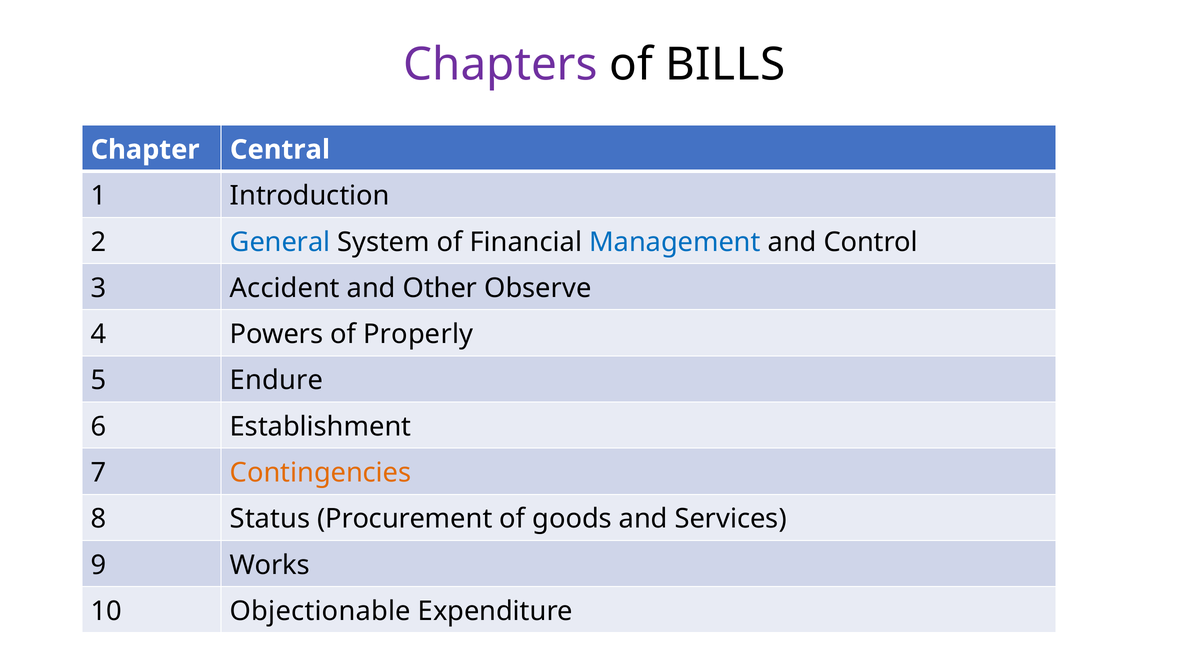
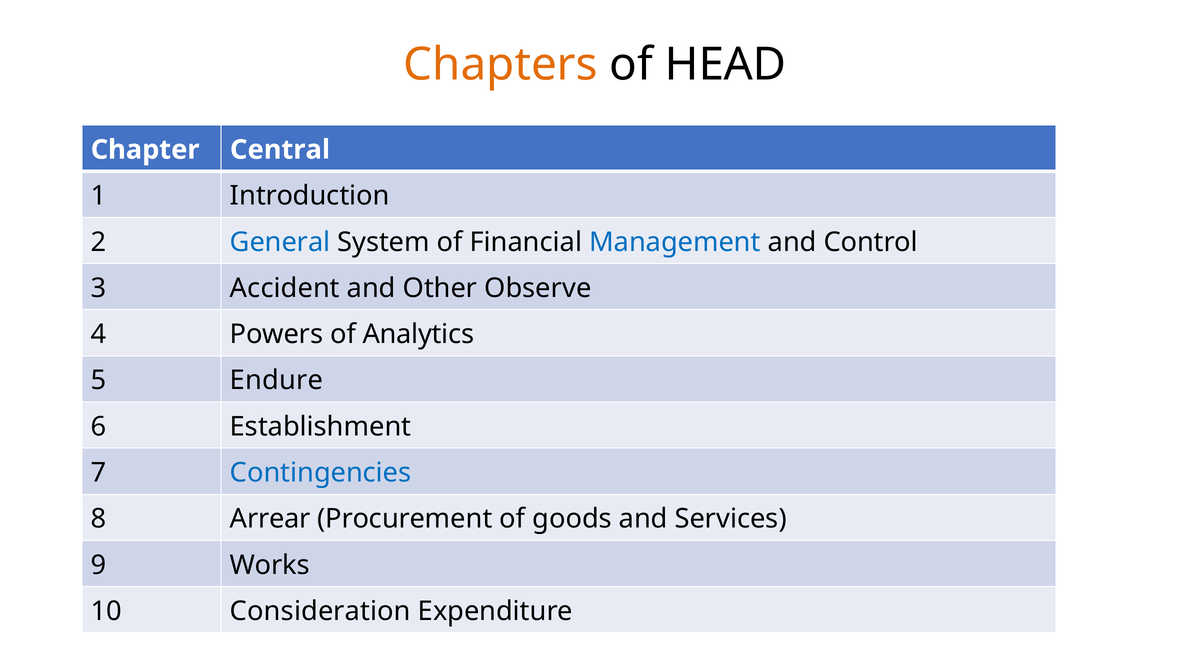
Chapters colour: purple -> orange (501, 65)
BILLS: BILLS -> HEAD (726, 65)
Properly: Properly -> Analytics (418, 335)
Contingencies colour: orange -> blue (321, 473)
Status: Status -> Arrear (270, 519)
Objectionable: Objectionable -> Consideration (320, 612)
